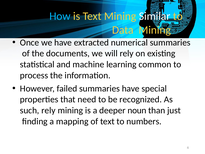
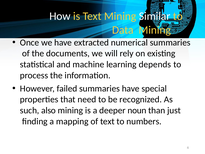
How colour: light blue -> white (60, 16)
common: common -> depends (155, 64)
such rely: rely -> also (49, 110)
